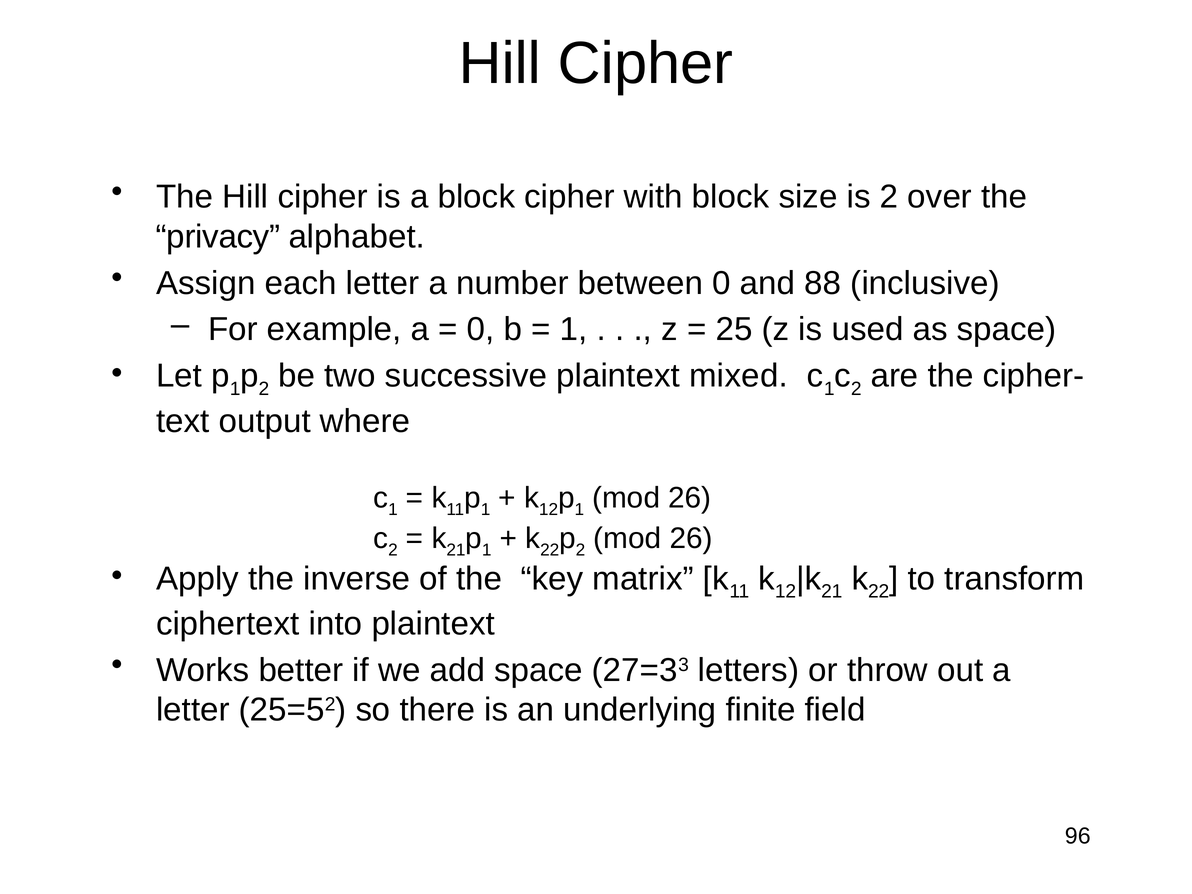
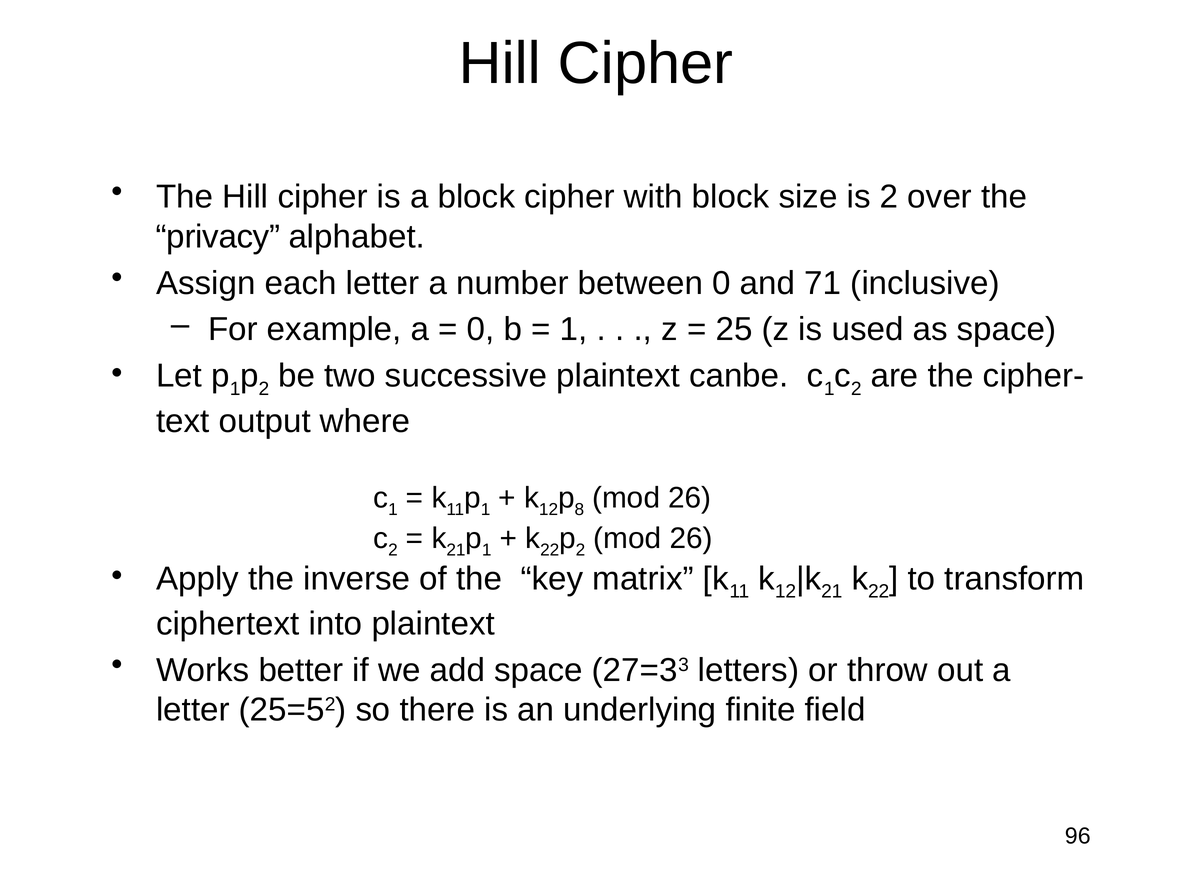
88: 88 -> 71 (823, 283)
mixed: mixed -> canbe (739, 376)
1: 1 -> 8 (579, 509)
